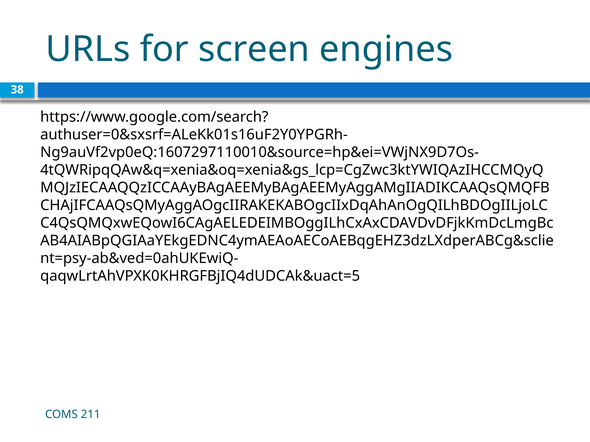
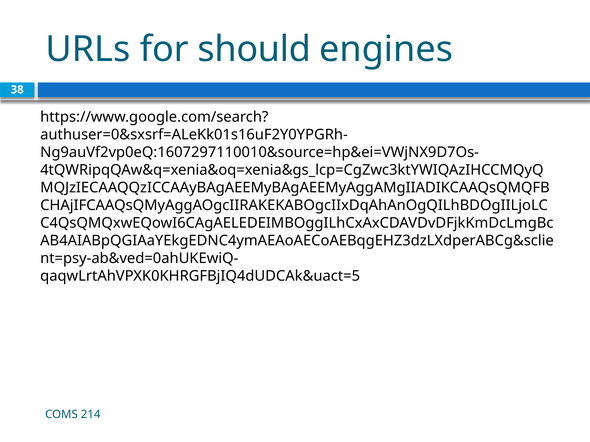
screen: screen -> should (254, 49)
211: 211 -> 214 (91, 415)
